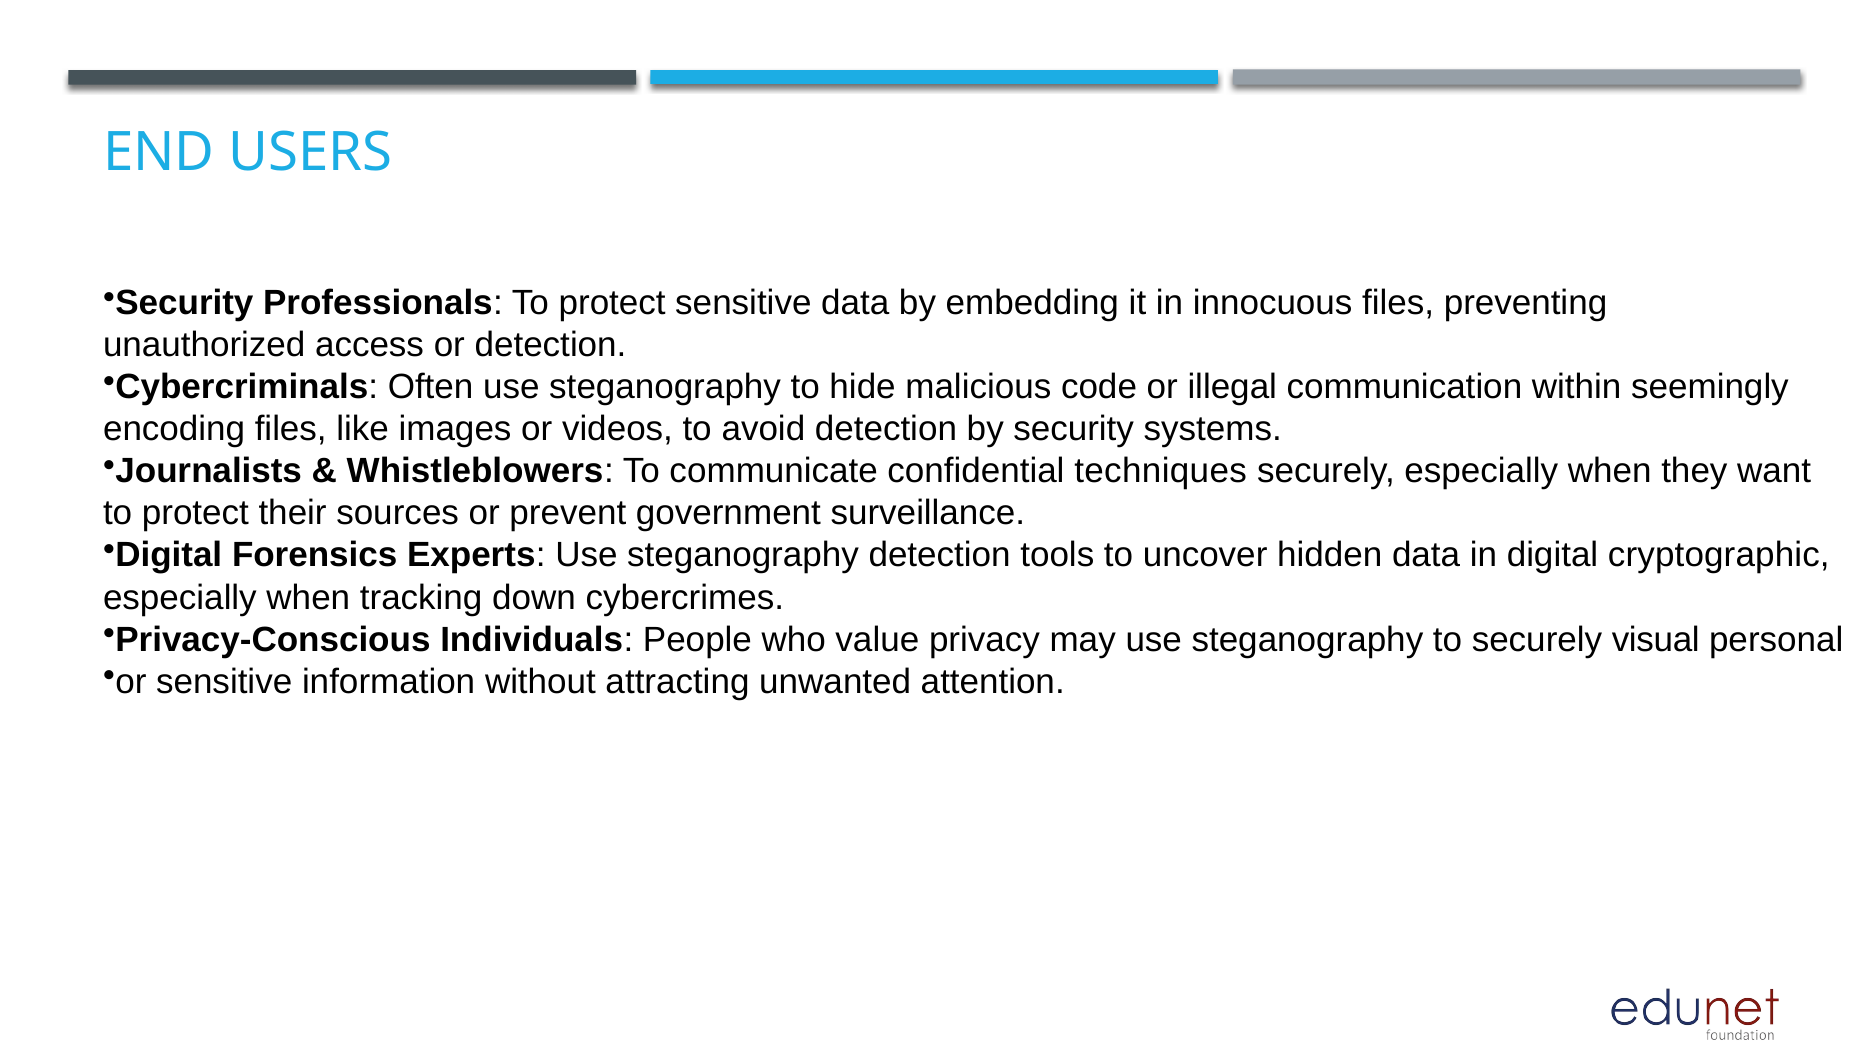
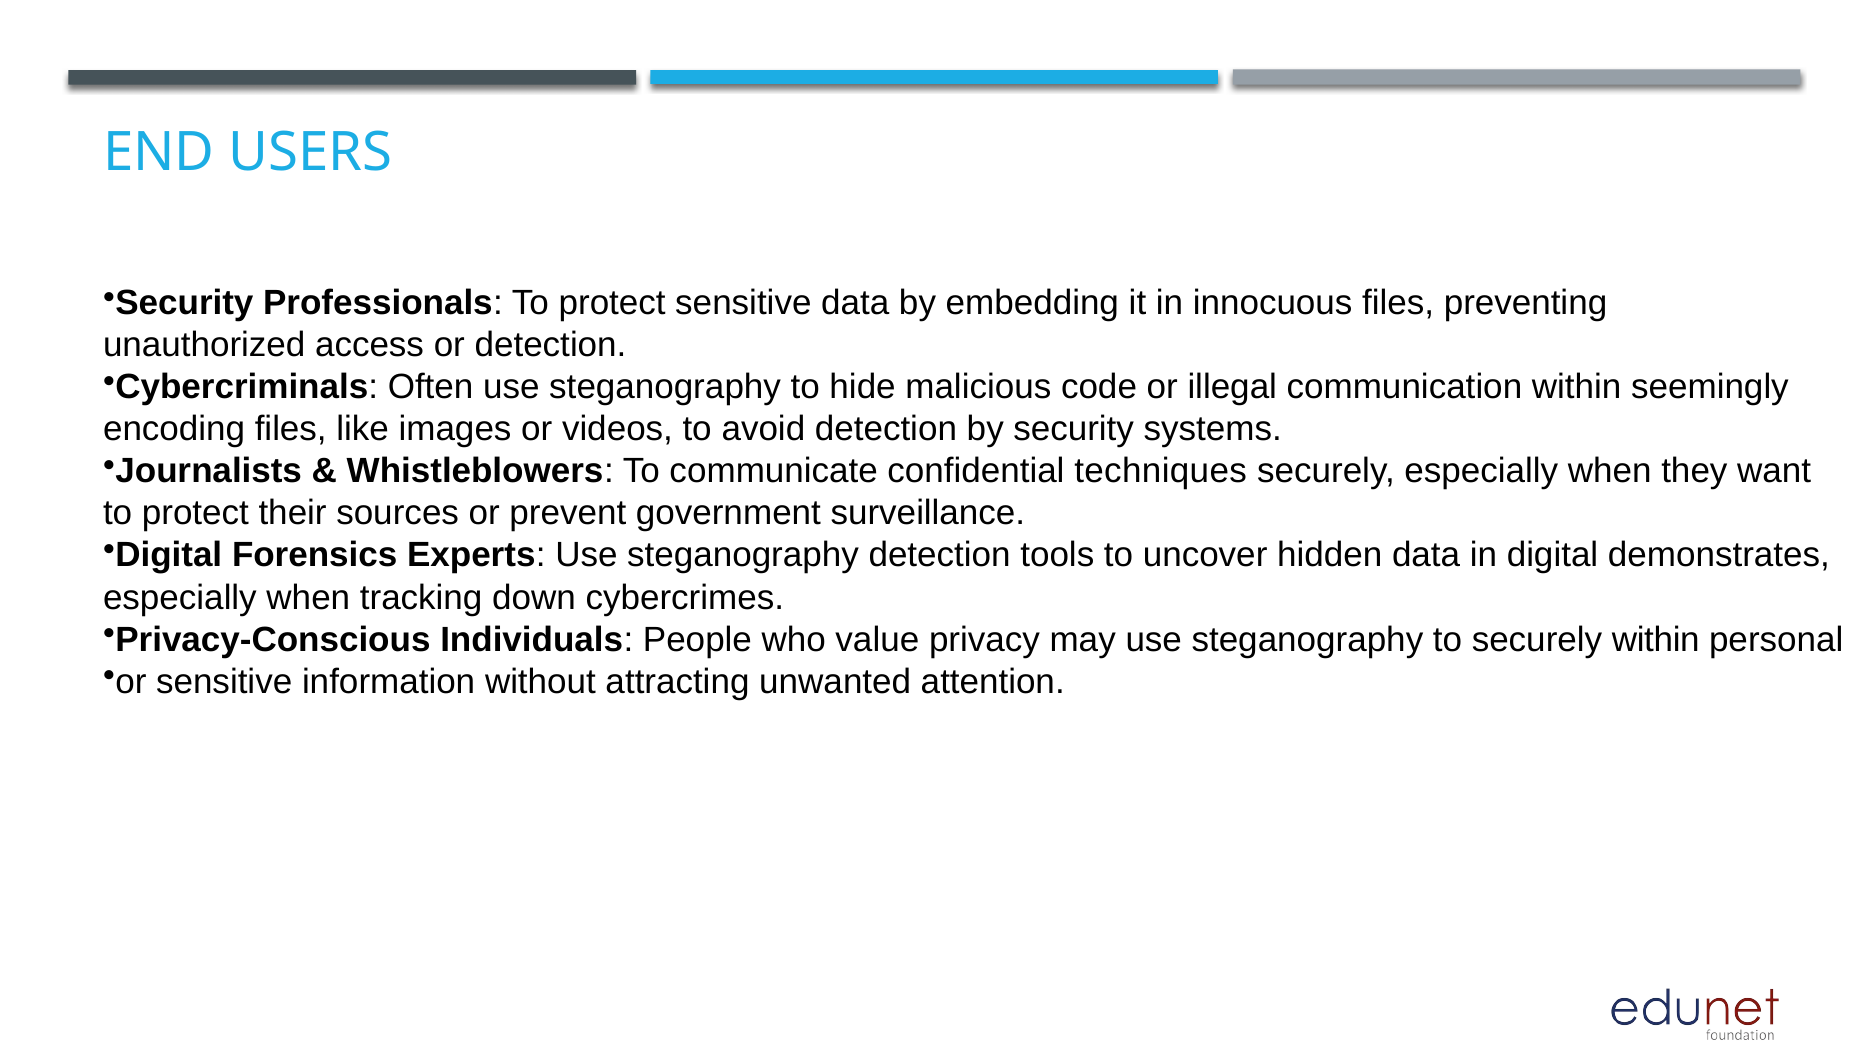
cryptographic: cryptographic -> demonstrates (1719, 556)
securely visual: visual -> within (1656, 640)
